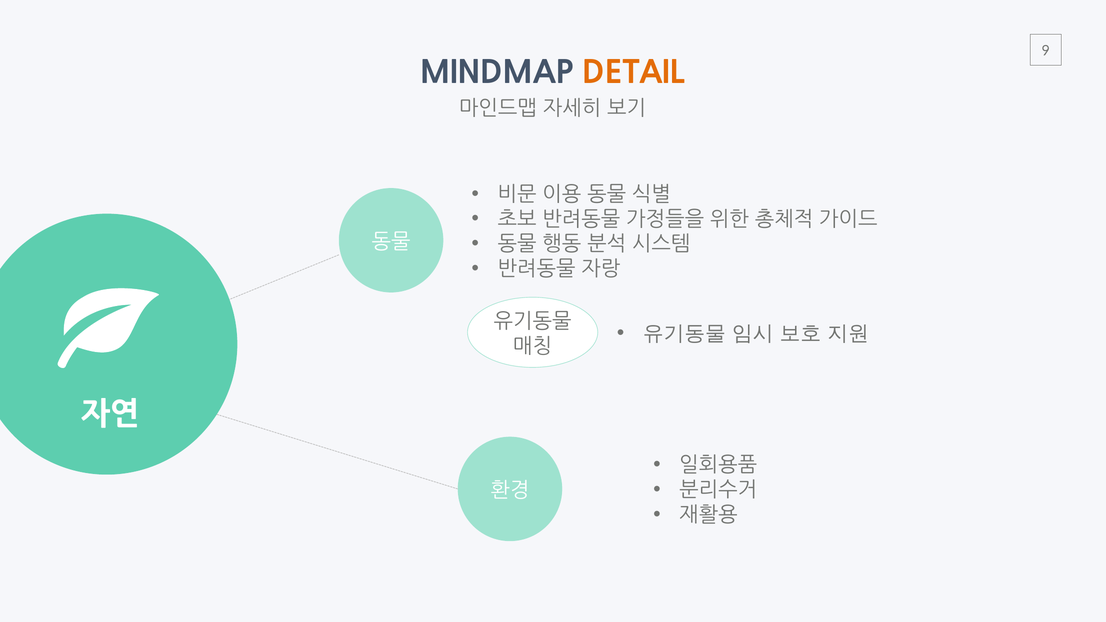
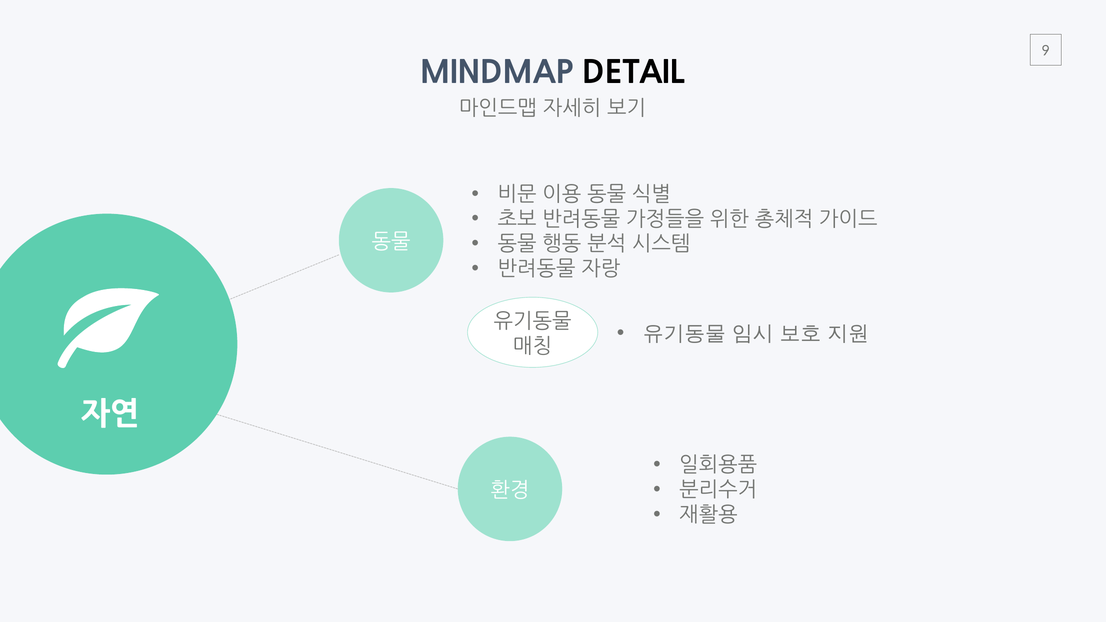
DETAIL colour: orange -> black (634, 73)
